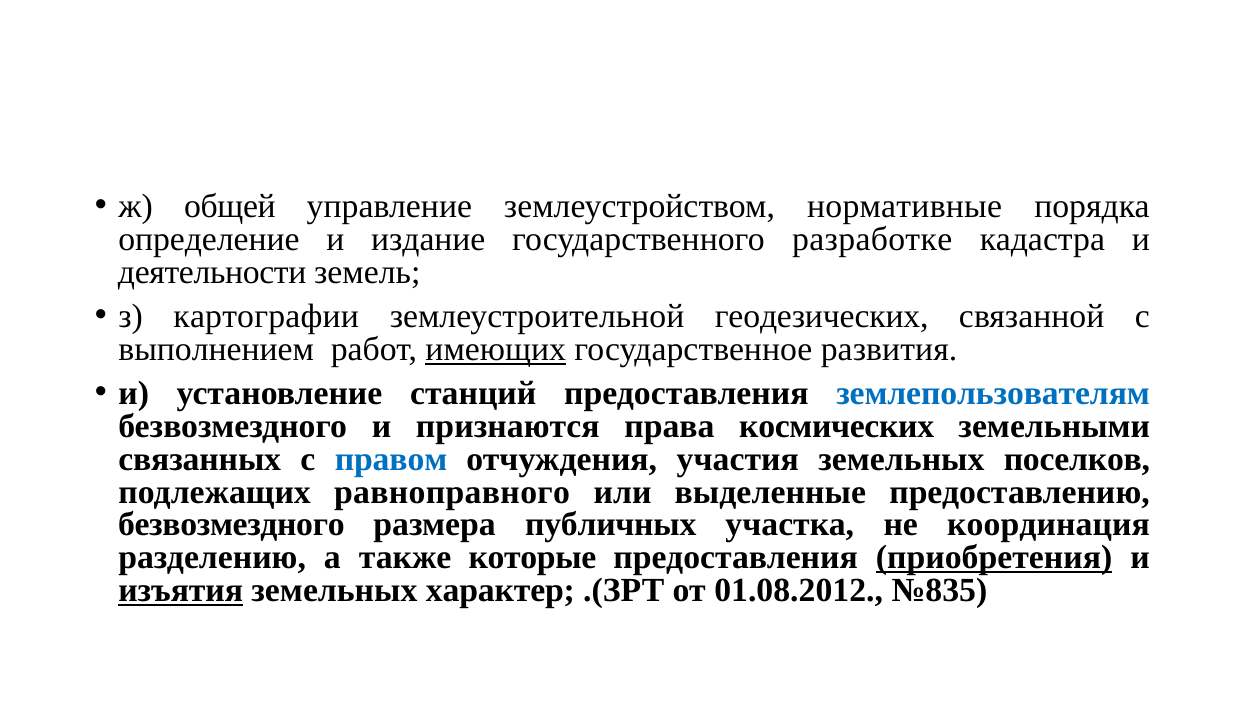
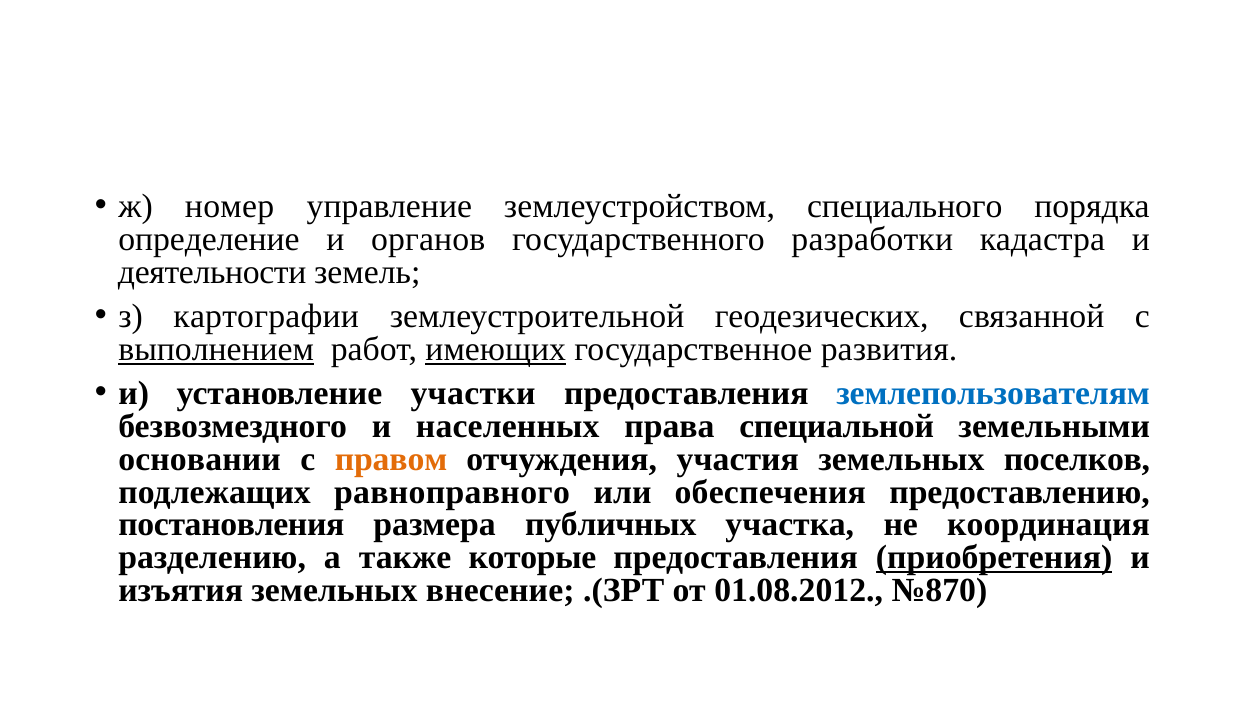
общей: общей -> номер (230, 206)
нормативные: нормативные -> специального (905, 206)
издание: издание -> органов (428, 239)
разработке: разработке -> разработки (872, 239)
выполнением underline: none -> present (216, 349)
станций: станций -> участки (473, 394)
признаются: признаются -> населенных (508, 426)
космических: космических -> специальной (837, 426)
связанных: связанных -> основании (200, 459)
правом colour: blue -> orange (391, 459)
выделенные: выделенные -> обеспечения (770, 492)
безвозмездного: безвозмездного -> постановления (231, 525)
изъятия underline: present -> none (181, 590)
характер: характер -> внесение (500, 590)
№835: №835 -> №870 (939, 590)
